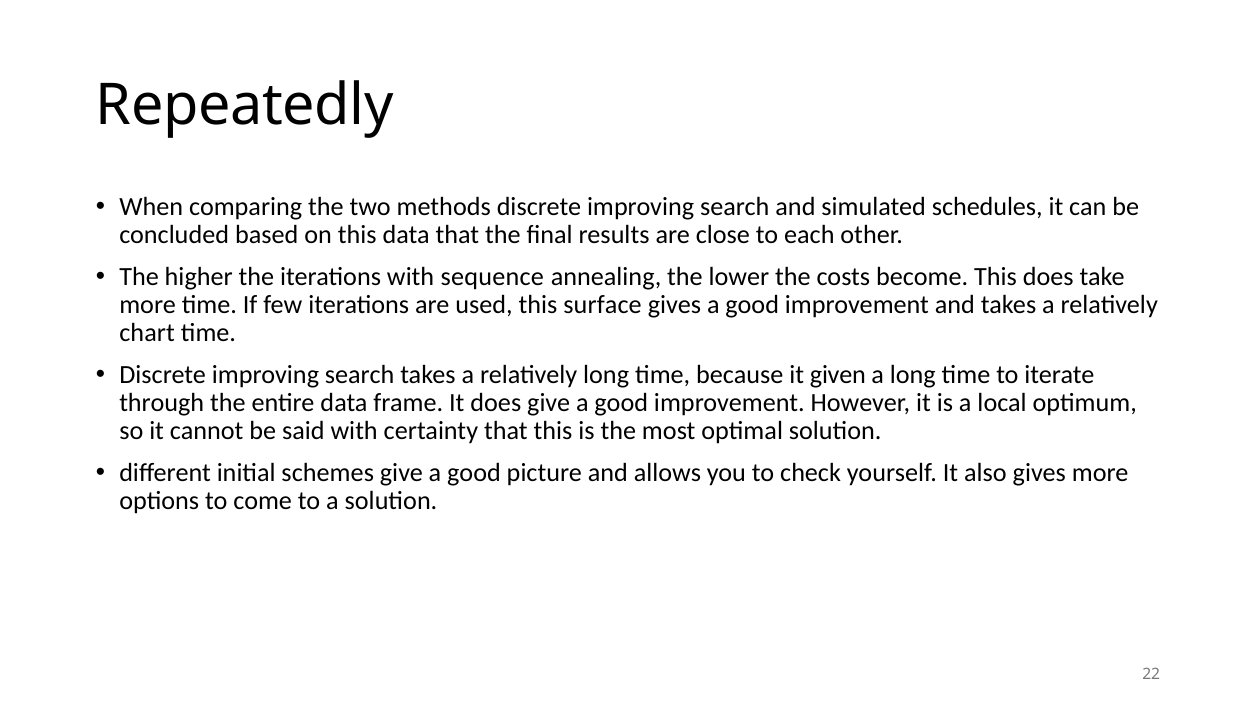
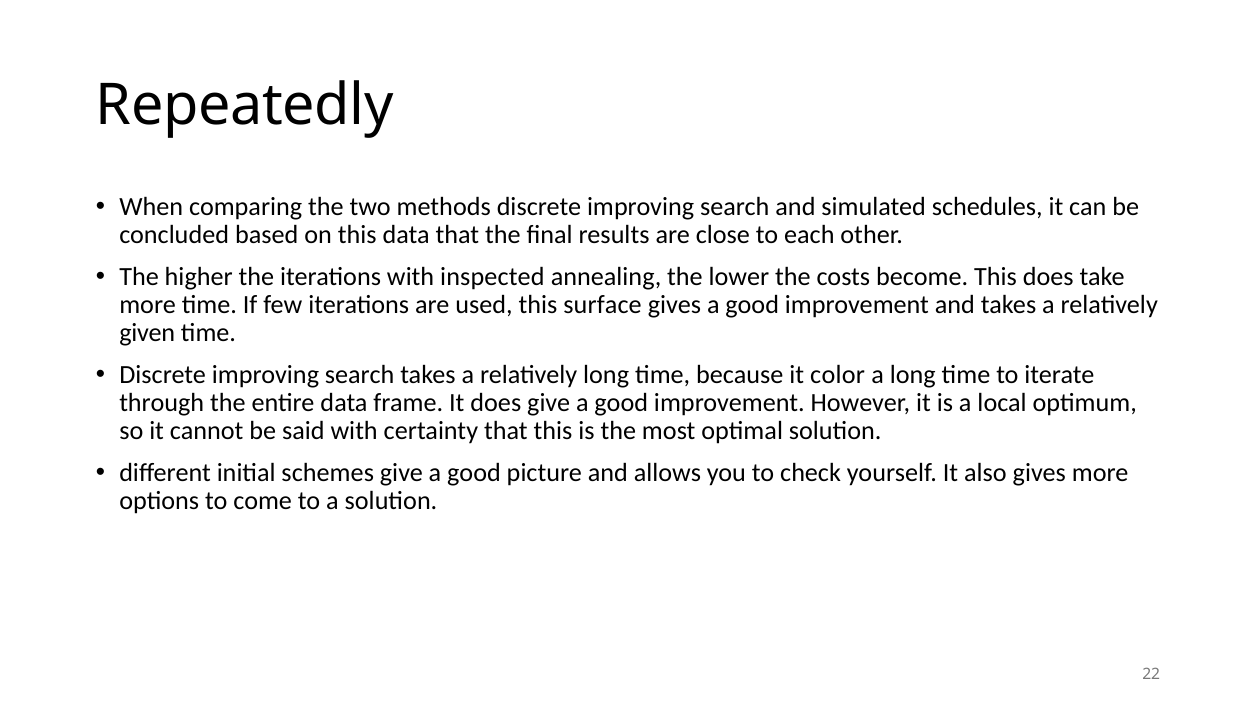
sequence: sequence -> inspected (492, 276)
chart: chart -> given (147, 333)
given: given -> color (838, 374)
